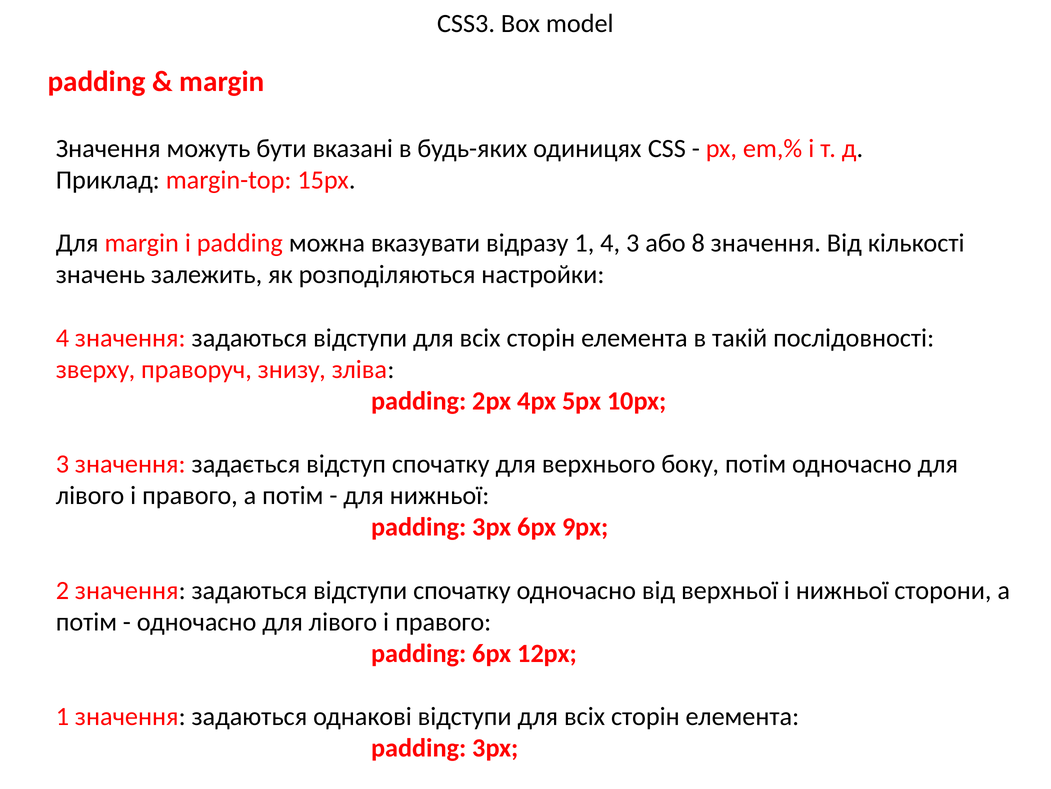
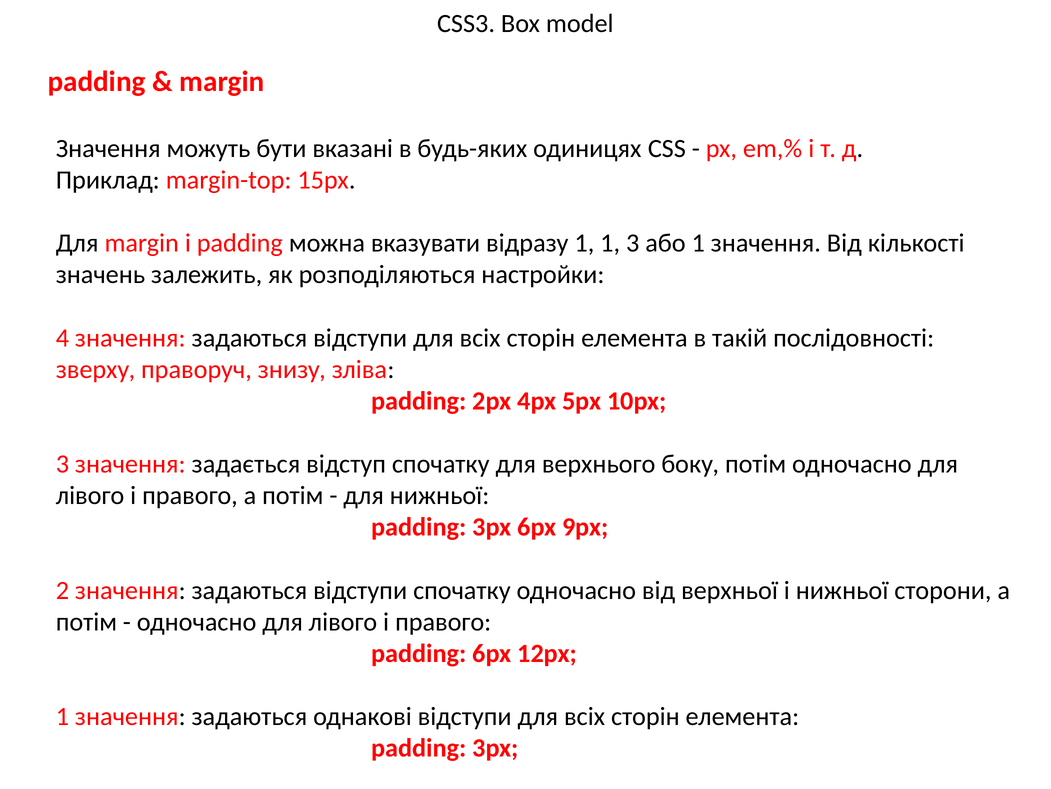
1 4: 4 -> 1 (610, 243)
або 8: 8 -> 1 (698, 243)
